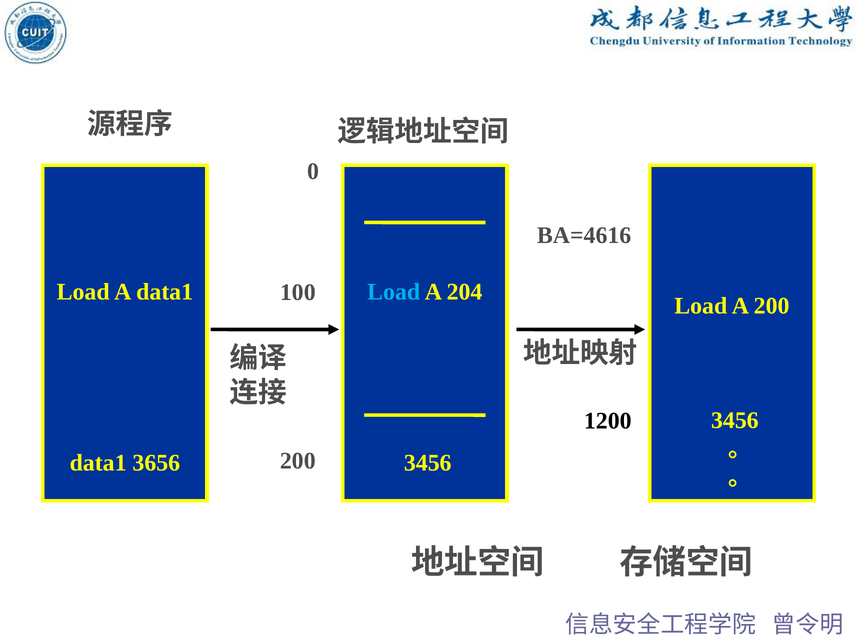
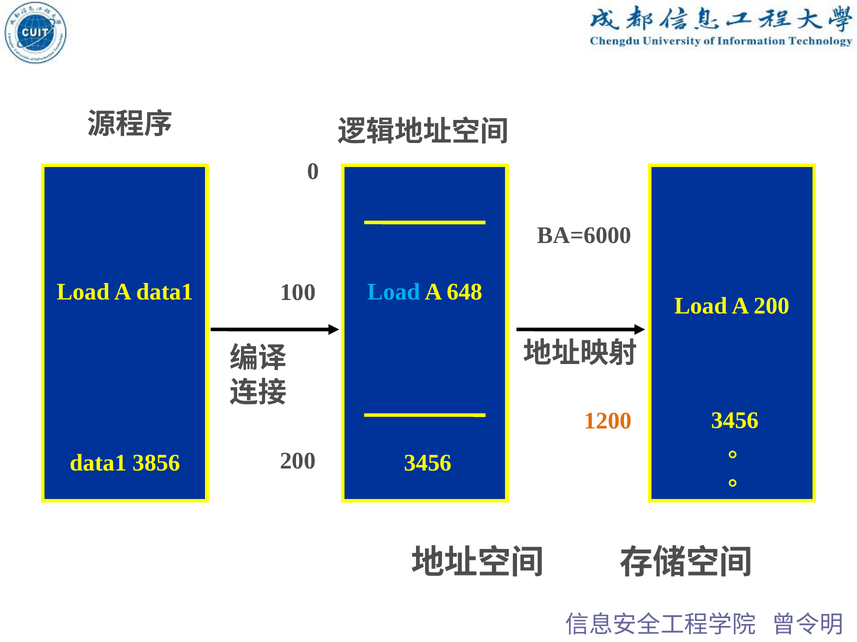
BA=4616: BA=4616 -> BA=6000 (584, 236)
204: 204 -> 648 (465, 292)
1200 colour: black -> orange (608, 421)
3656: 3656 -> 3856 (156, 464)
